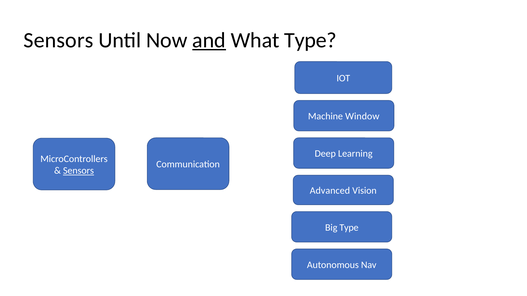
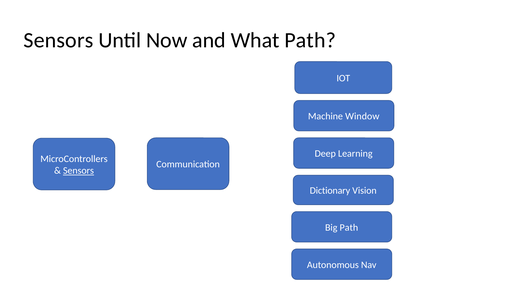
and underline: present -> none (209, 40)
What Type: Type -> Path (310, 40)
Advanced: Advanced -> Dictionary (330, 191)
Big Type: Type -> Path (349, 228)
